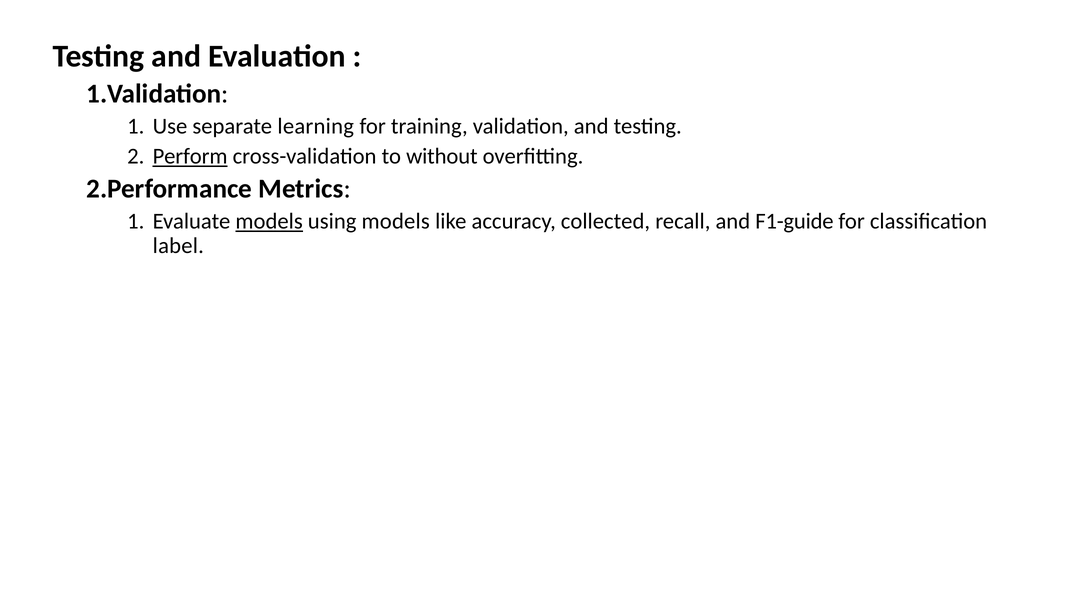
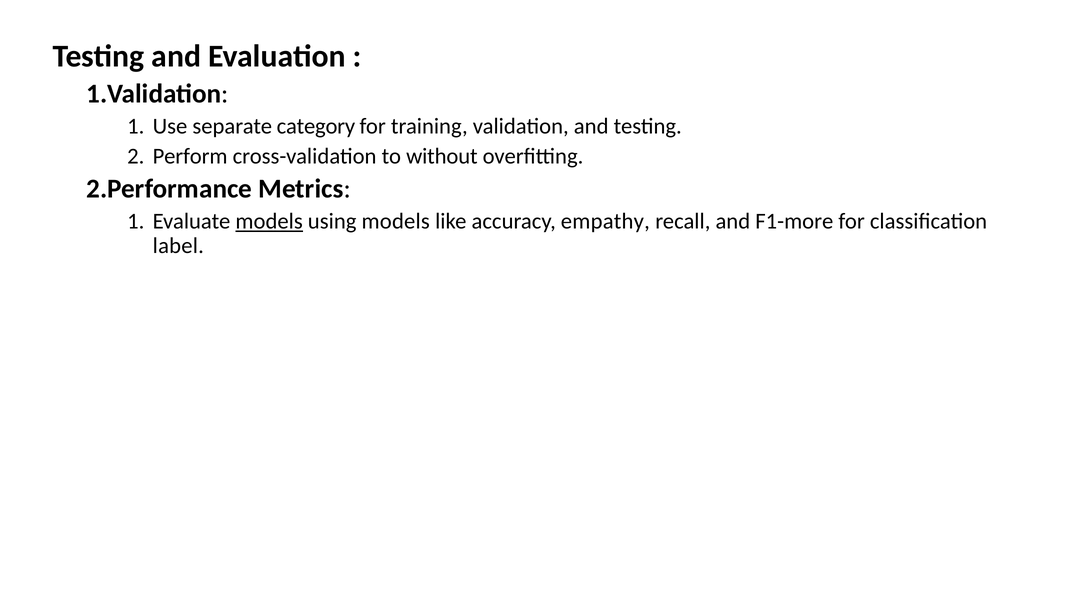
learning: learning -> category (316, 126)
Perform underline: present -> none (190, 156)
collected: collected -> empathy (605, 221)
F1-guide: F1-guide -> F1-more (794, 221)
